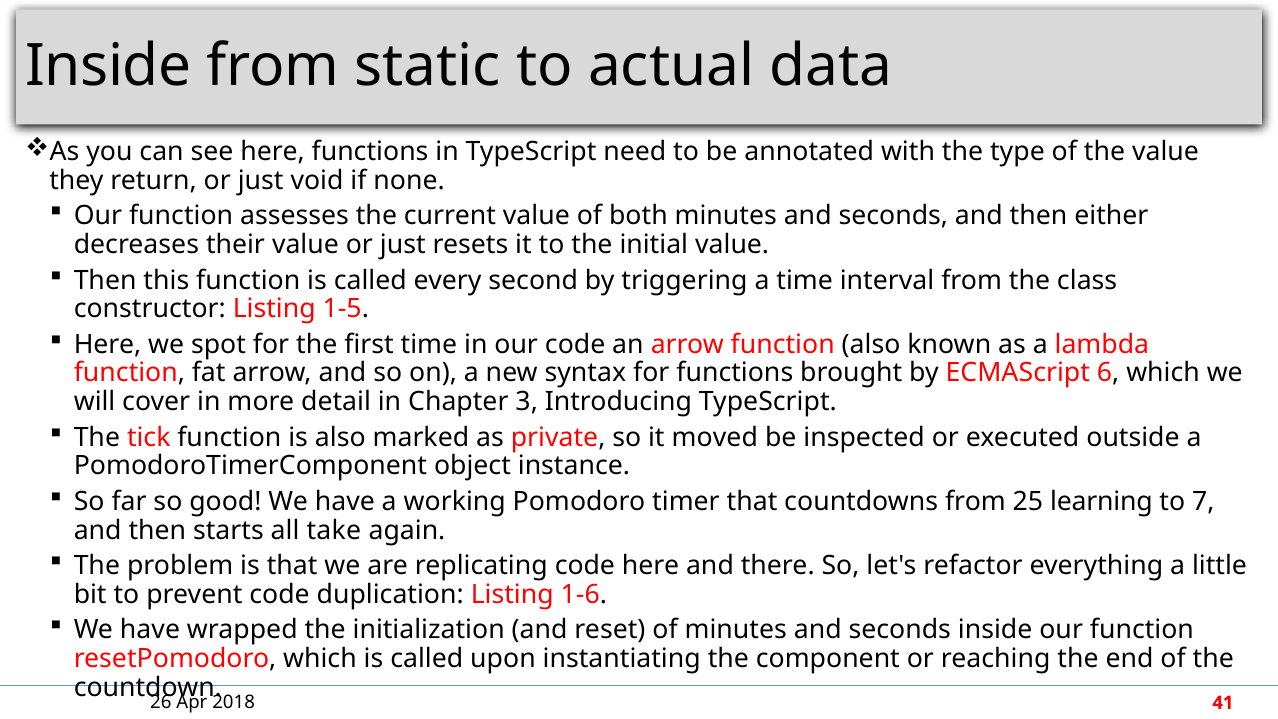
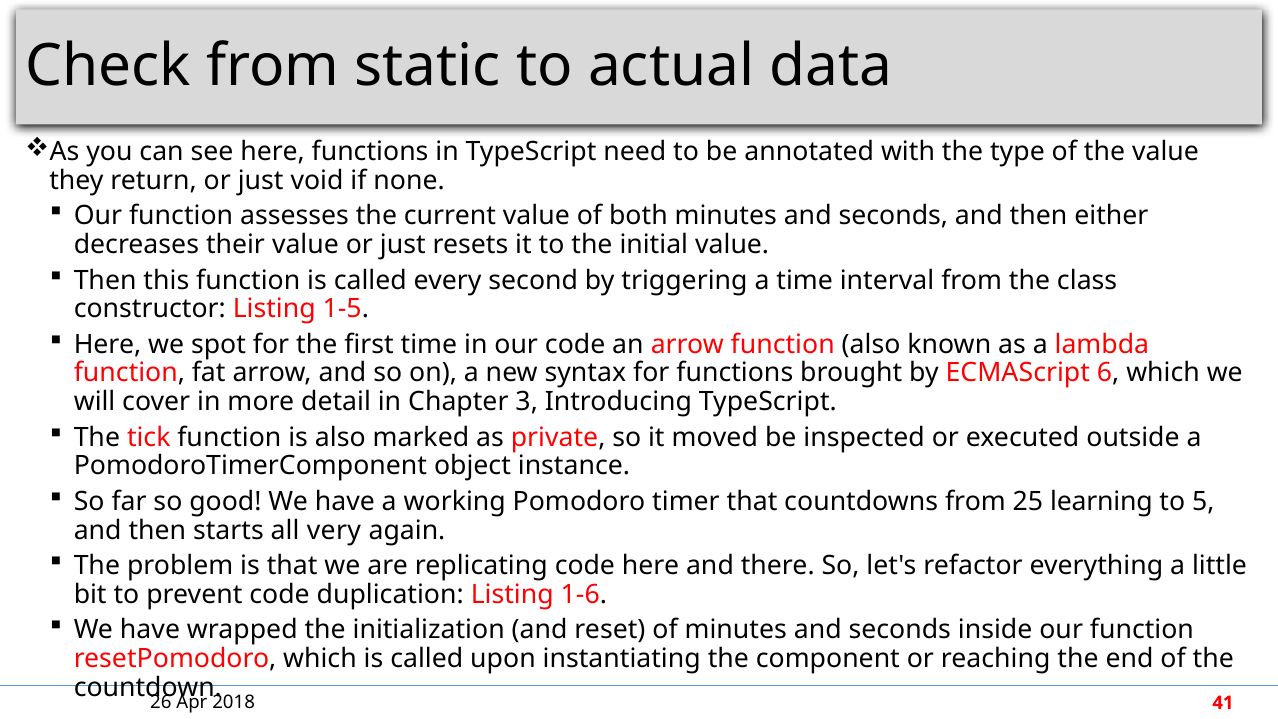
Inside: Inside -> Check (108, 67)
7: 7 -> 5 (1203, 501)
take: take -> very (334, 530)
